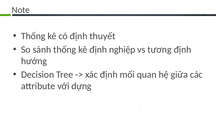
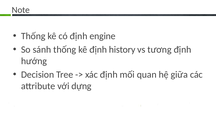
thuyết: thuyết -> engine (103, 36)
nghiệp: nghiệp -> history (122, 49)
